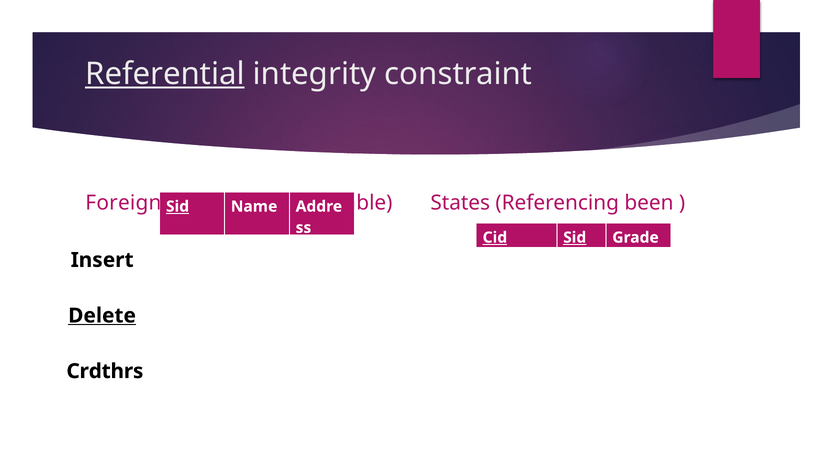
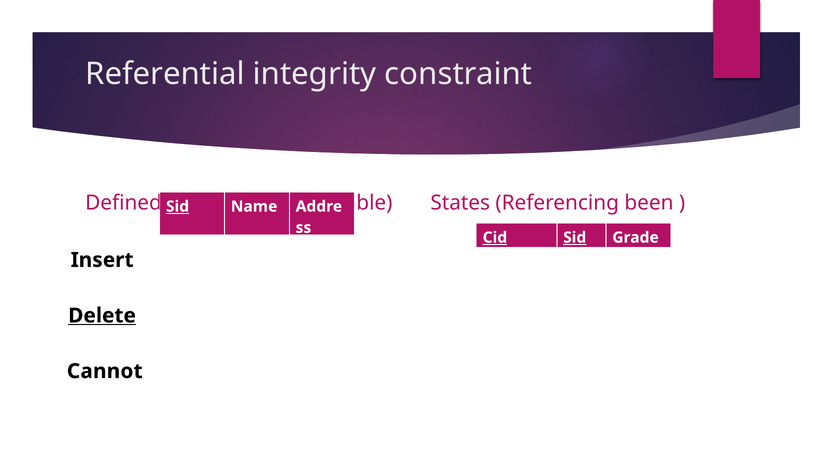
Referential underline: present -> none (165, 74)
Foreign: Foreign -> Defined (124, 203)
Crdthrs: Crdthrs -> Cannot (105, 372)
